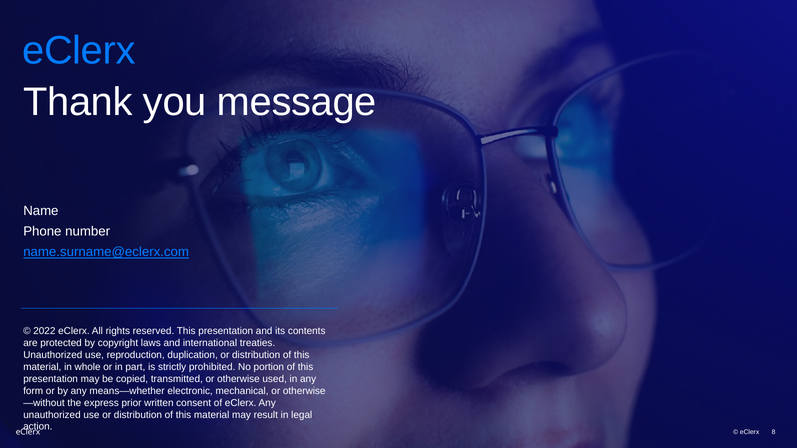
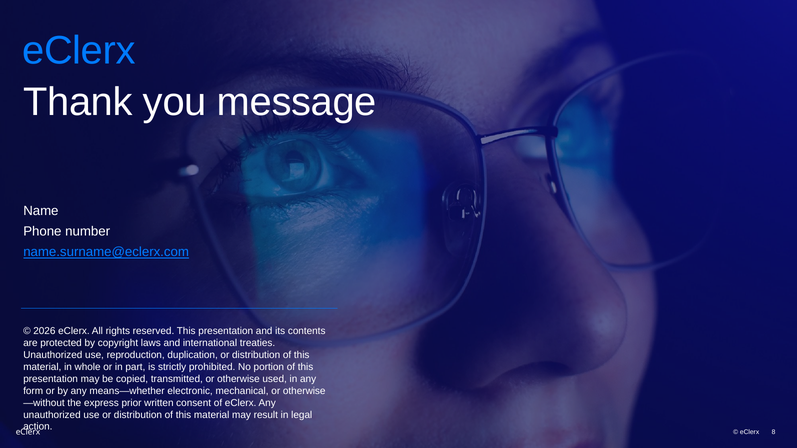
2022: 2022 -> 2026 (44, 331)
